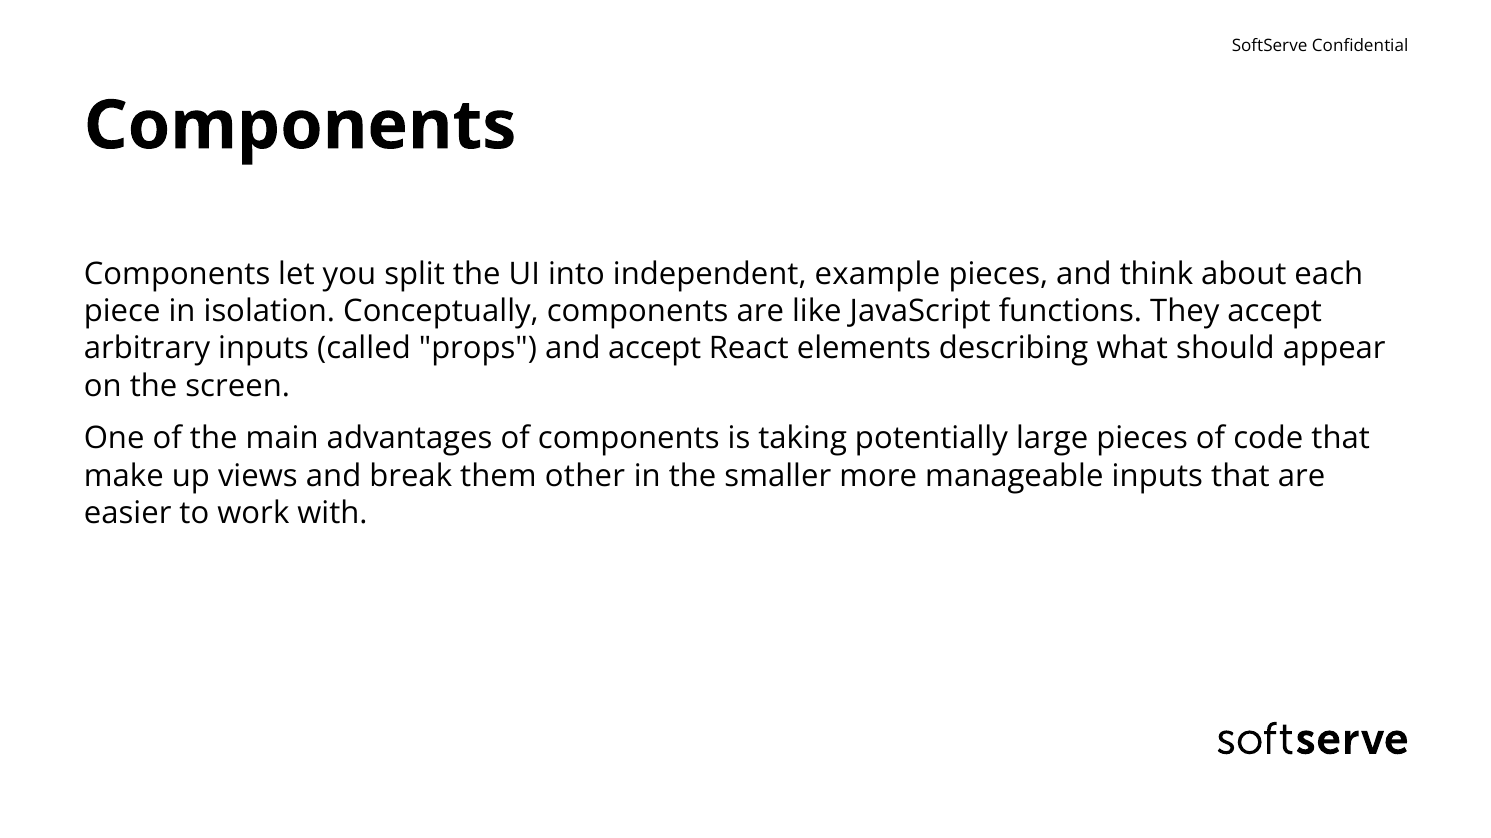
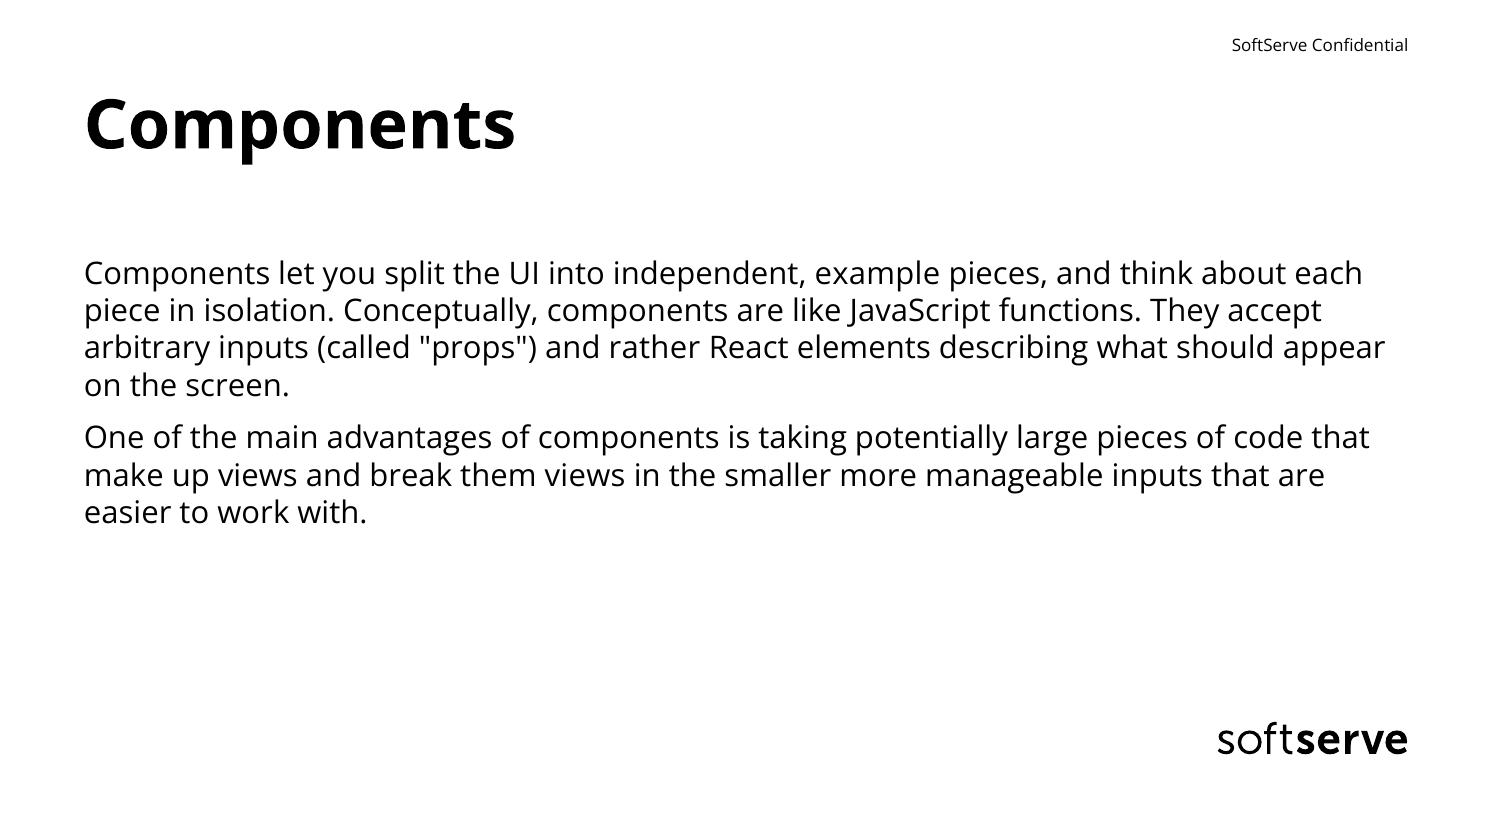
and accept: accept -> rather (654, 349)
them other: other -> views (585, 476)
